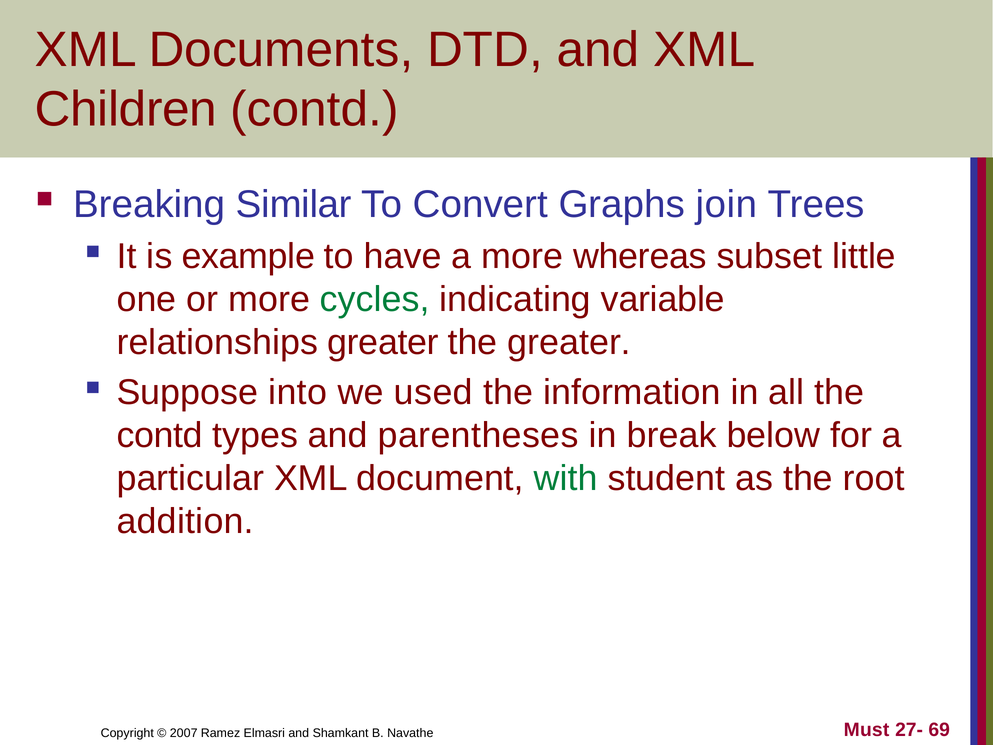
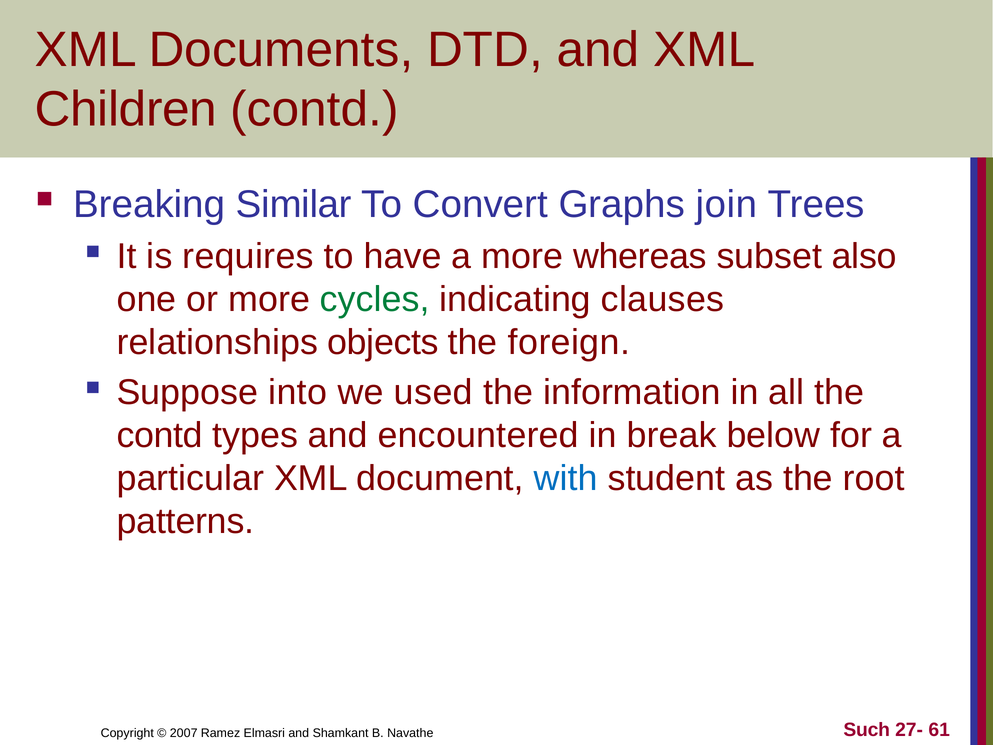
example: example -> requires (248, 256)
little: little -> also (864, 256)
variable: variable -> clauses (663, 299)
relationships greater: greater -> objects (383, 342)
the greater: greater -> foreign (569, 342)
parentheses: parentheses -> encountered (478, 435)
with colour: green -> blue (566, 478)
addition: addition -> patterns (186, 521)
Must: Must -> Such (867, 730)
69: 69 -> 61 (939, 730)
